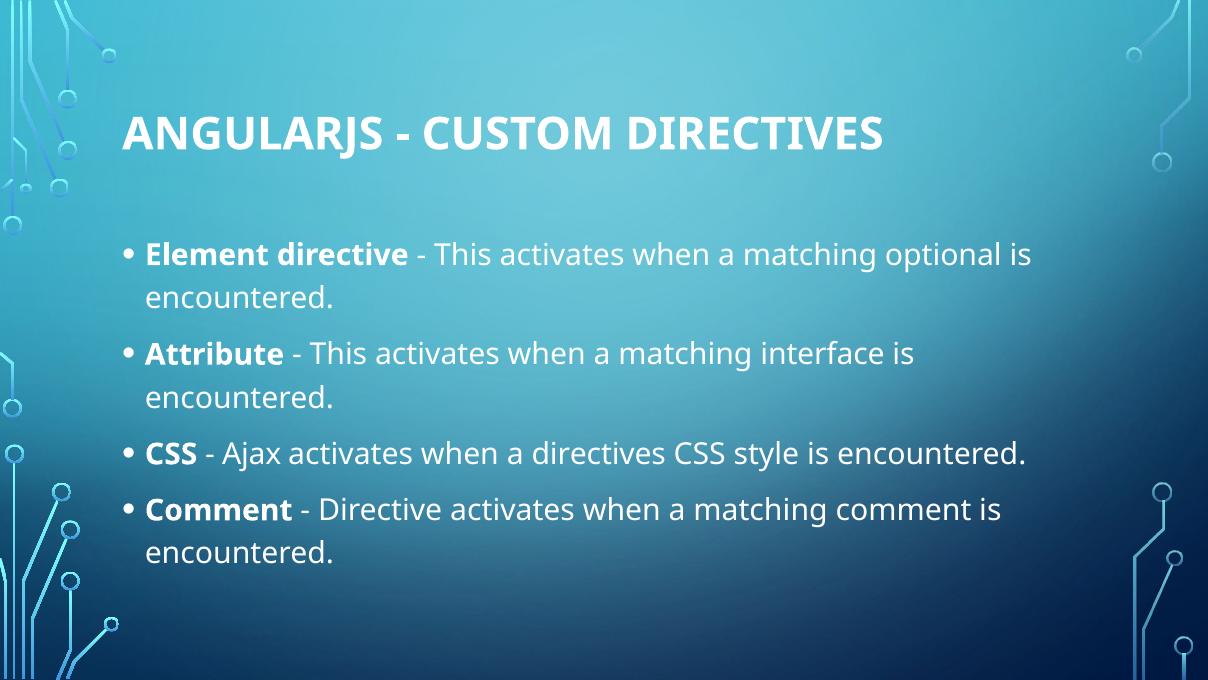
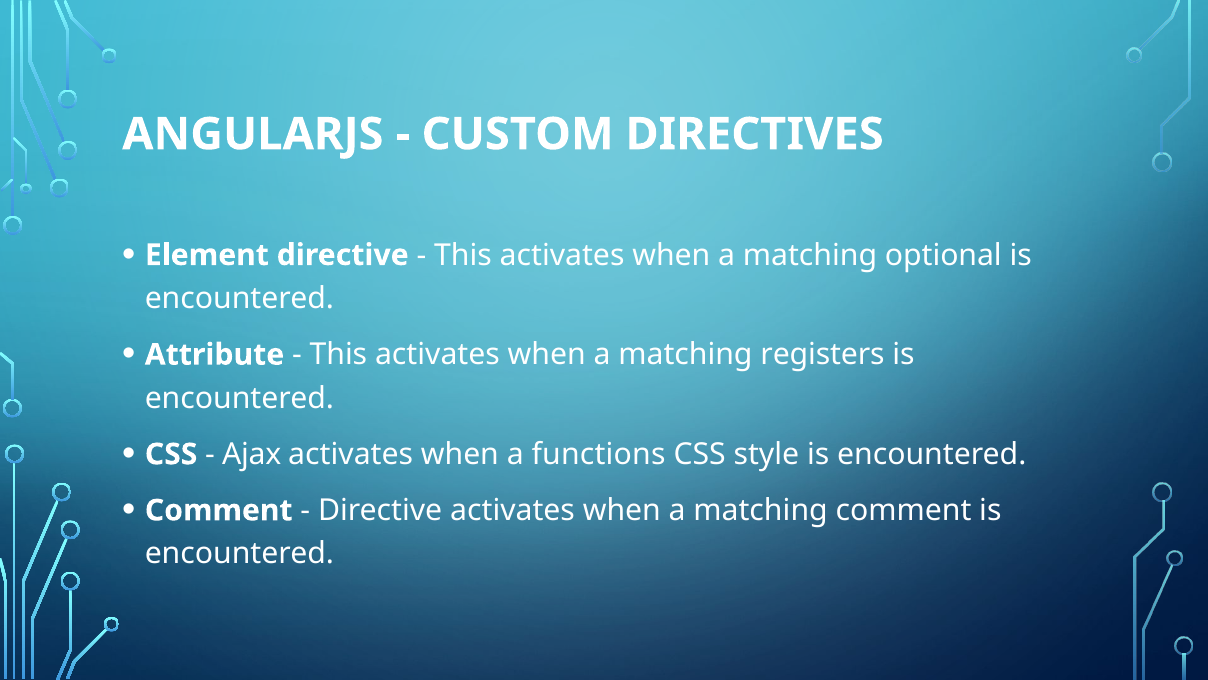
interface: interface -> registers (823, 354)
a directives: directives -> functions (599, 454)
